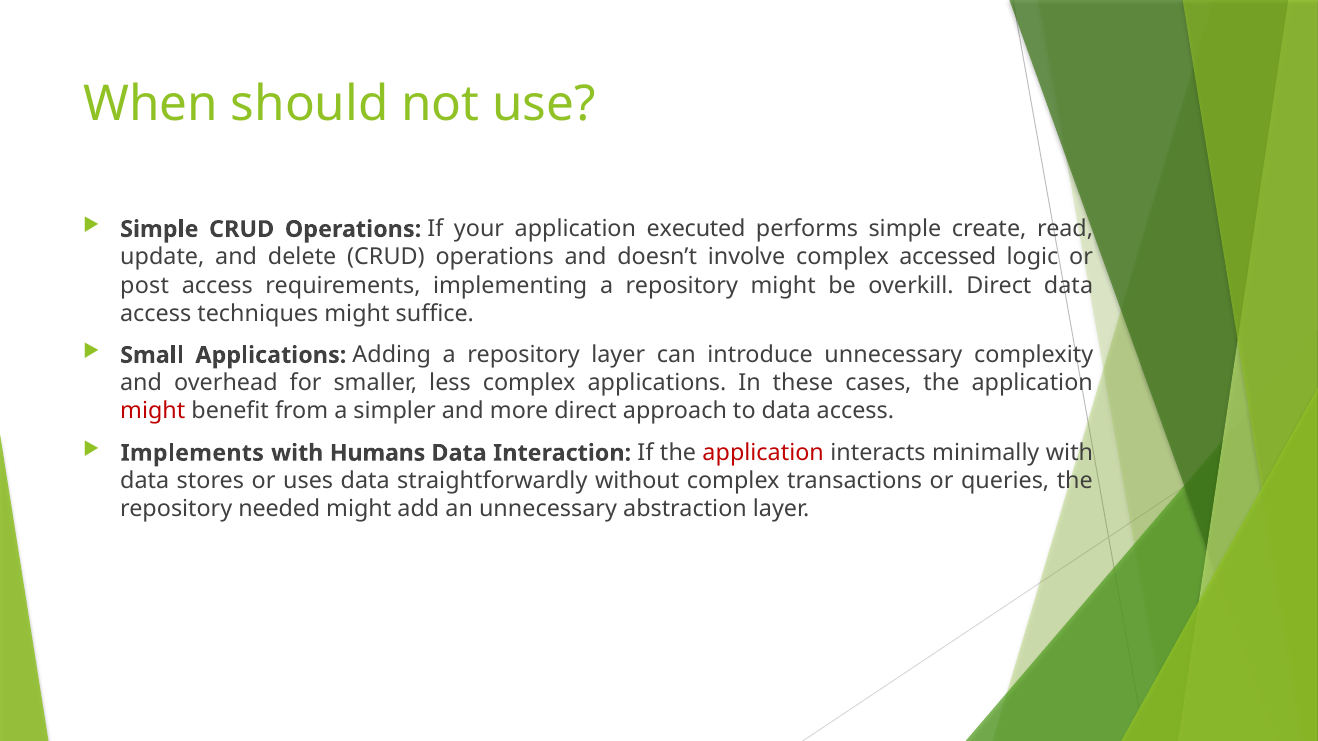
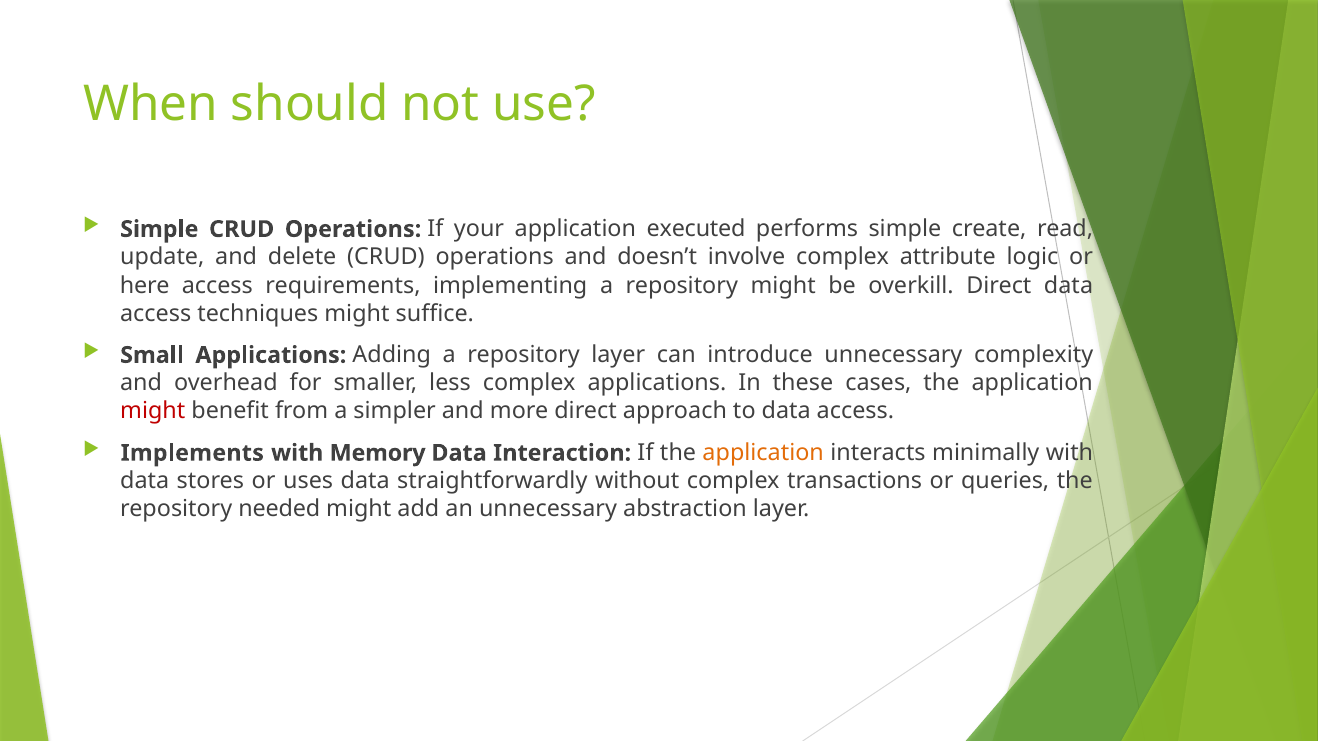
accessed: accessed -> attribute (948, 257)
post: post -> here (145, 285)
Humans: Humans -> Memory (378, 453)
application colour: red -> orange (763, 453)
